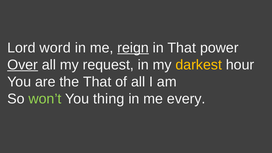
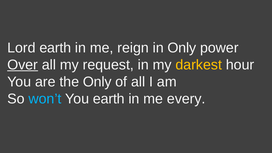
Lord word: word -> earth (55, 48)
reign underline: present -> none (133, 48)
in That: That -> Only (182, 48)
the That: That -> Only (97, 82)
won’t colour: light green -> light blue (45, 99)
You thing: thing -> earth (109, 99)
